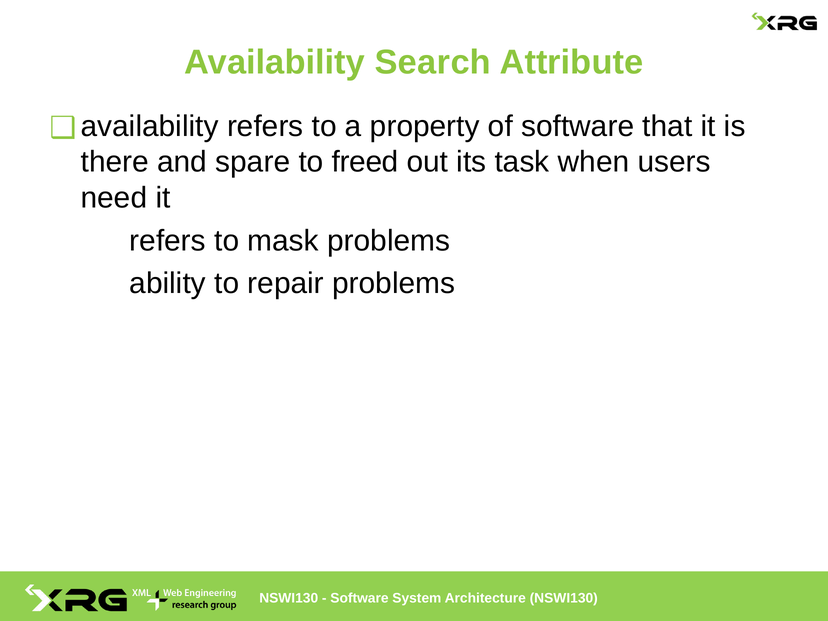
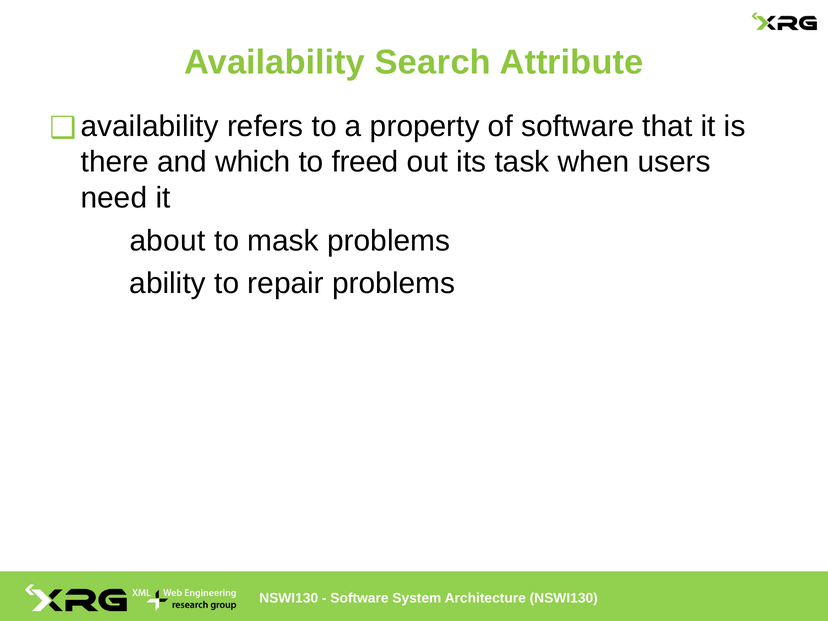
spare: spare -> which (253, 162)
refers: refers -> about (168, 241)
